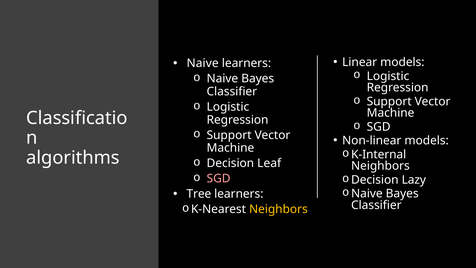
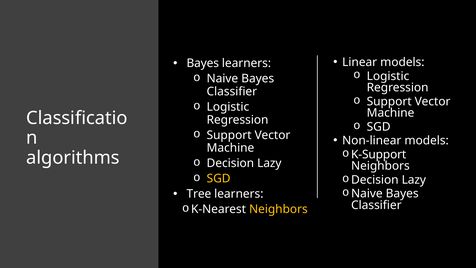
Naive: Naive -> Bayes (203, 63)
K-Internal: K-Internal -> K-Support (379, 154)
Leaf: Leaf -> Lazy (269, 163)
SGD colour: pink -> yellow (219, 178)
